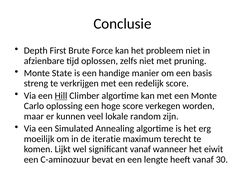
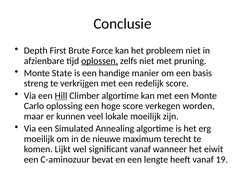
oplossen underline: none -> present (100, 61)
lokale random: random -> moeilijk (146, 116)
iteratie: iteratie -> nieuwe (107, 139)
30: 30 -> 19 (222, 159)
